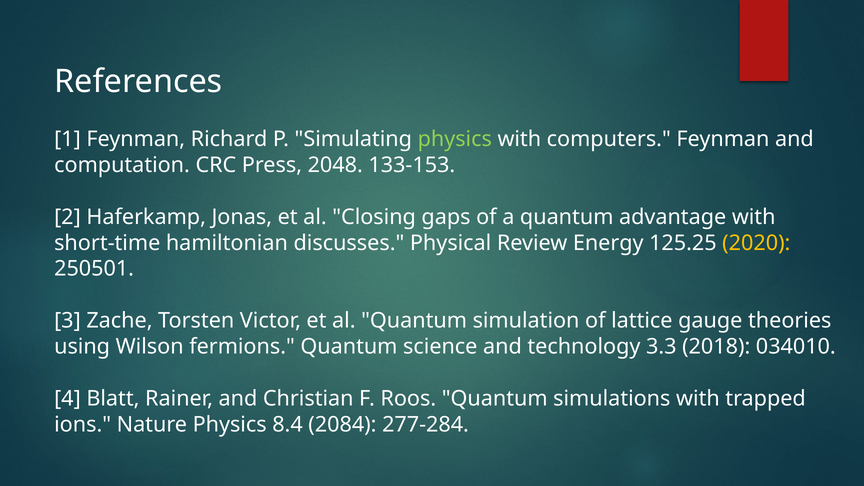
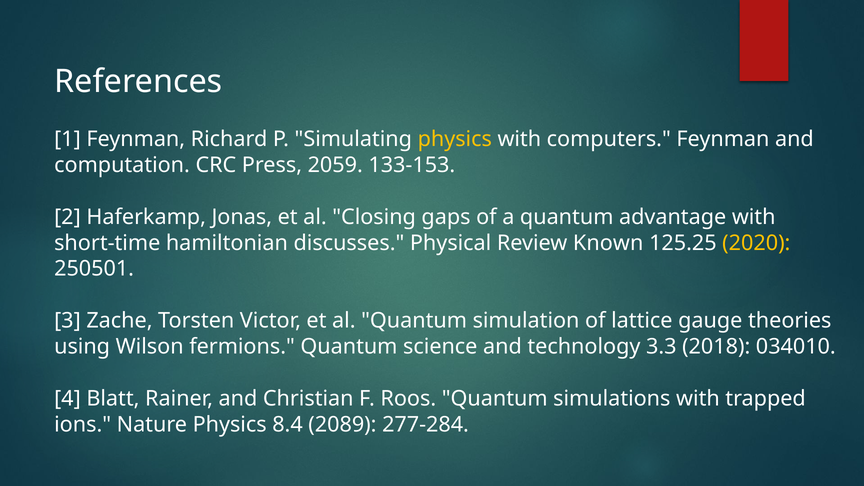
physics colour: light green -> yellow (455, 139)
2048: 2048 -> 2059 (335, 165)
Energy: Energy -> Known (608, 243)
2084: 2084 -> 2089 (342, 424)
